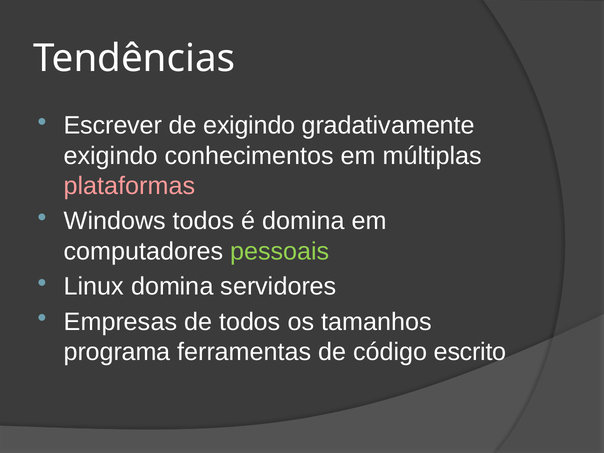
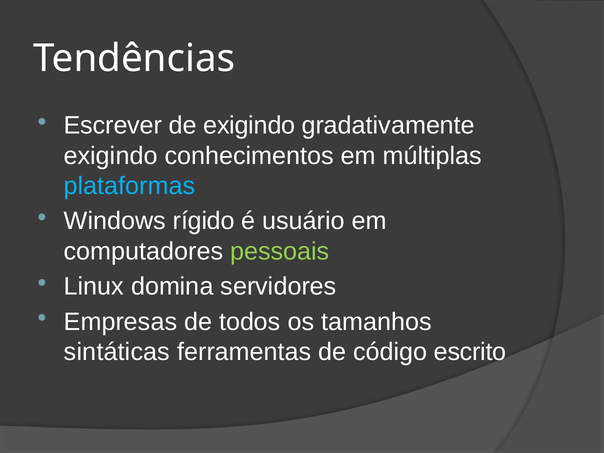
plataformas colour: pink -> light blue (130, 186)
Windows todos: todos -> rígido (204, 221)
é domina: domina -> usuário (304, 221)
programa: programa -> sintáticas (117, 352)
